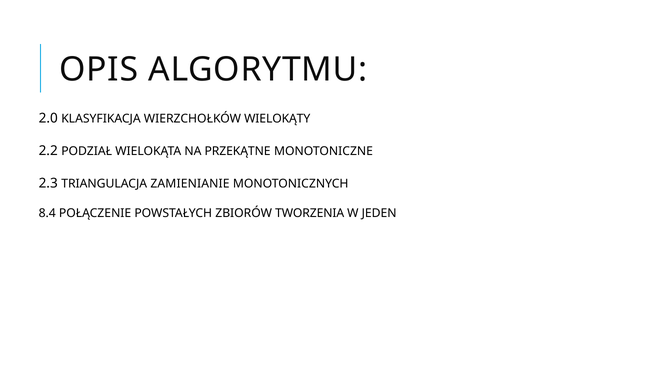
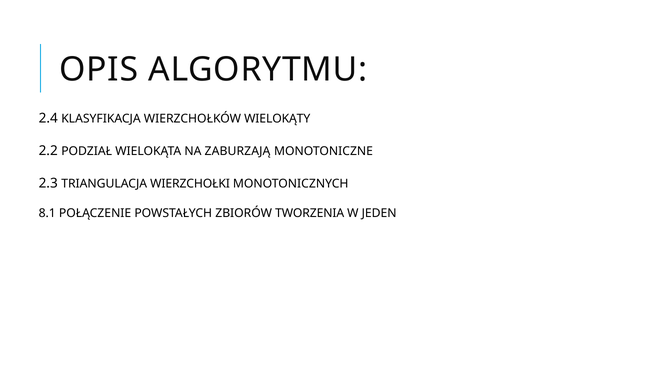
2.0: 2.0 -> 2.4 (48, 118)
PRZEKĄTNE: PRZEKĄTNE -> ZABURZAJĄ (237, 151)
ZAMIENIANIE: ZAMIENIANIE -> WIERZCHOŁKI (190, 184)
8.4: 8.4 -> 8.1 (47, 213)
